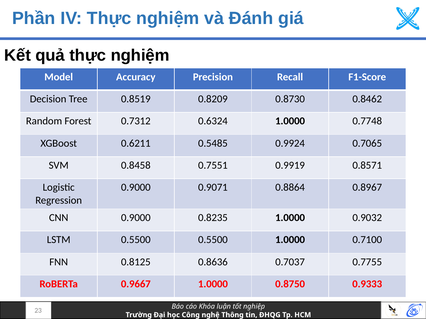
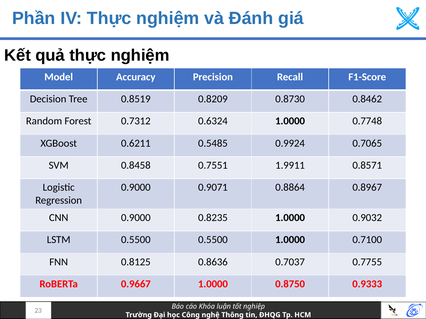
0.9919: 0.9919 -> 1.9911 (290, 166)
